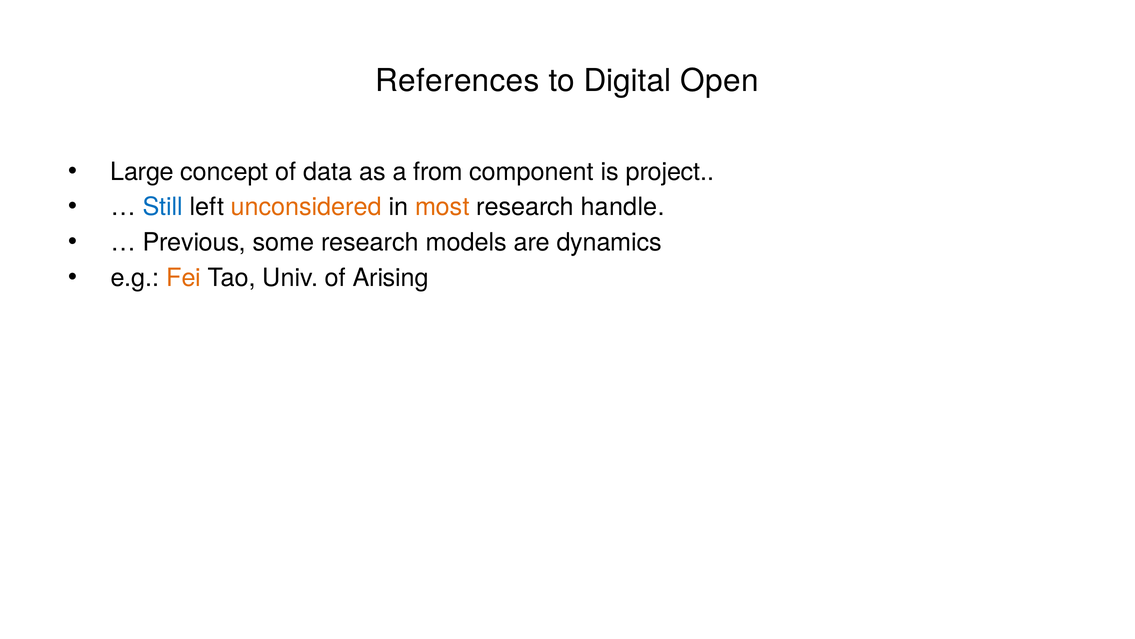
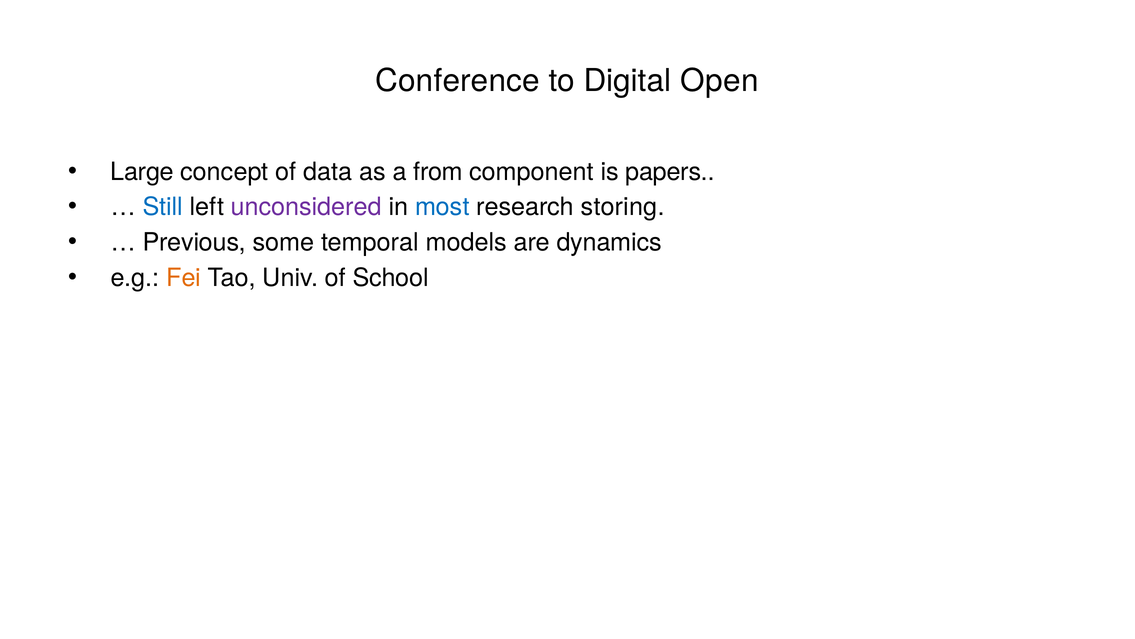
References: References -> Conference (458, 81)
project: project -> papers (670, 172)
unconsidered colour: orange -> purple (306, 207)
most colour: orange -> blue (442, 207)
handle: handle -> storing (623, 207)
some research: research -> temporal (370, 242)
Arising: Arising -> School (391, 277)
